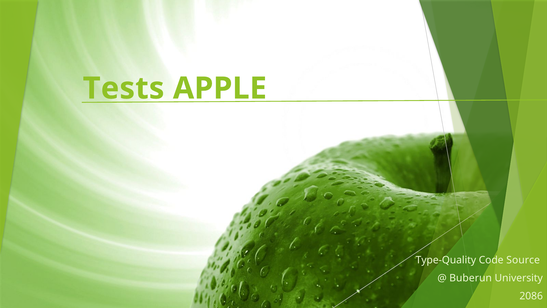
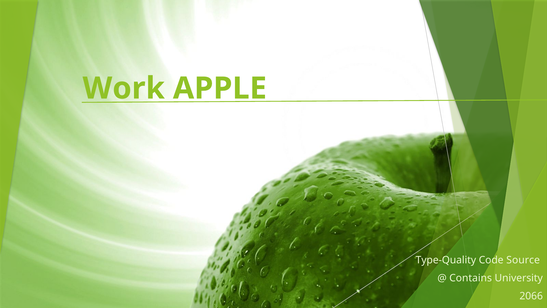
Tests: Tests -> Work (124, 88)
Buberun: Buberun -> Contains (471, 278)
2086: 2086 -> 2066 (531, 296)
